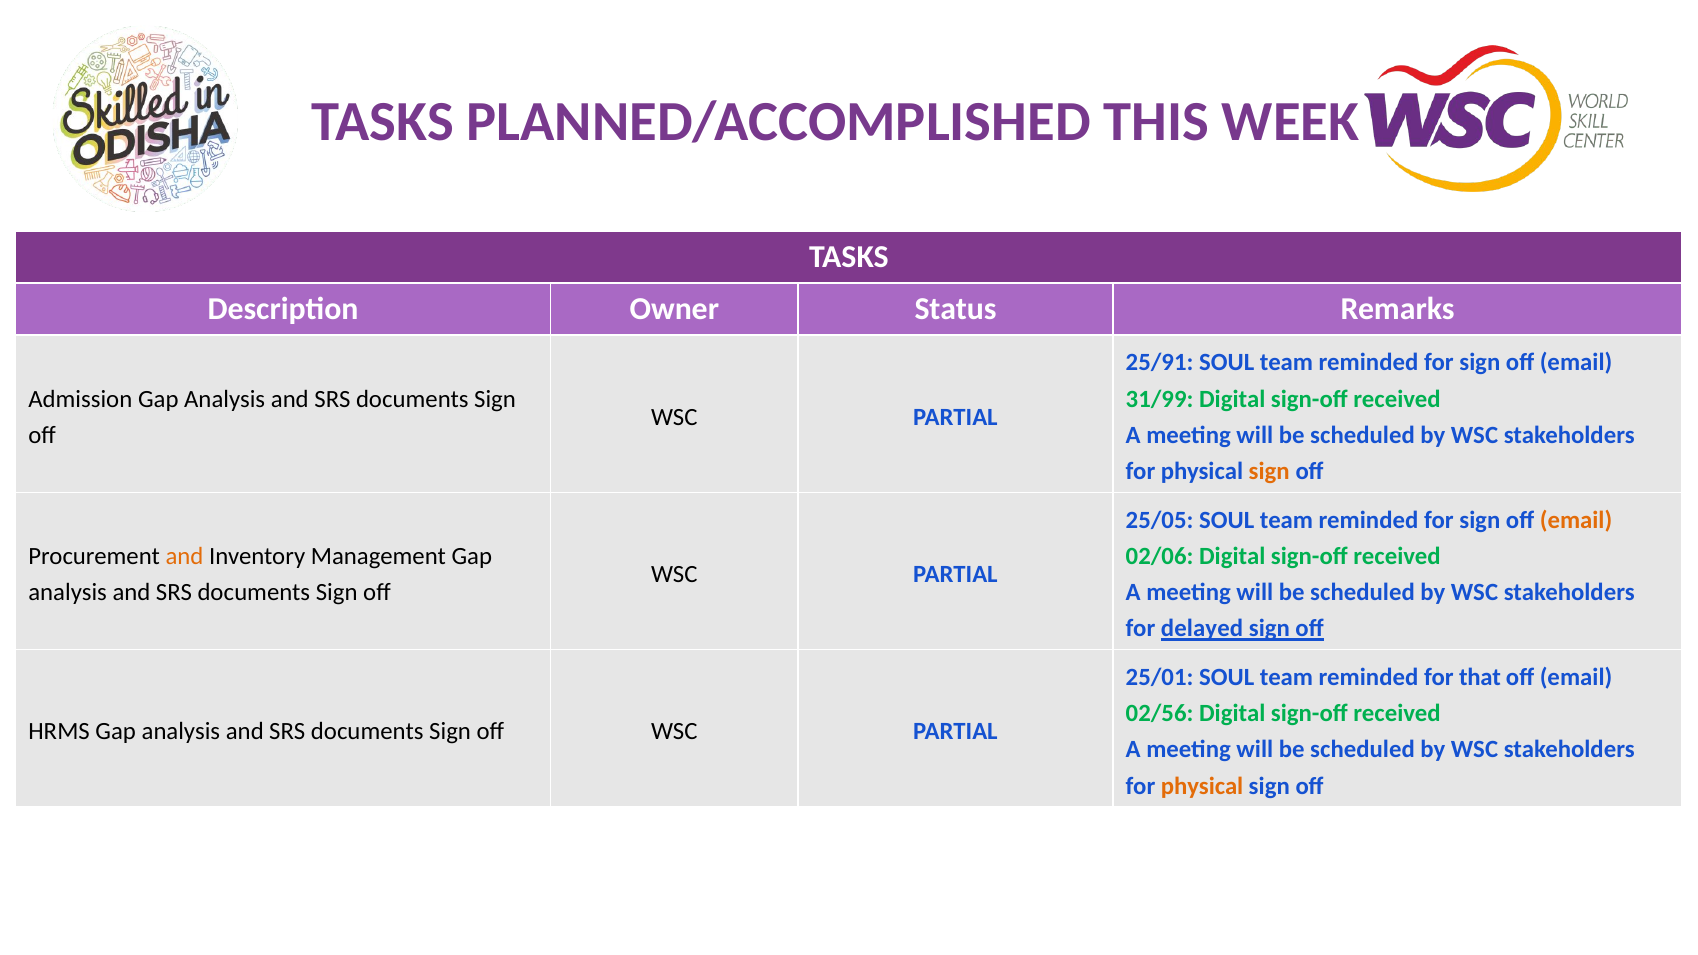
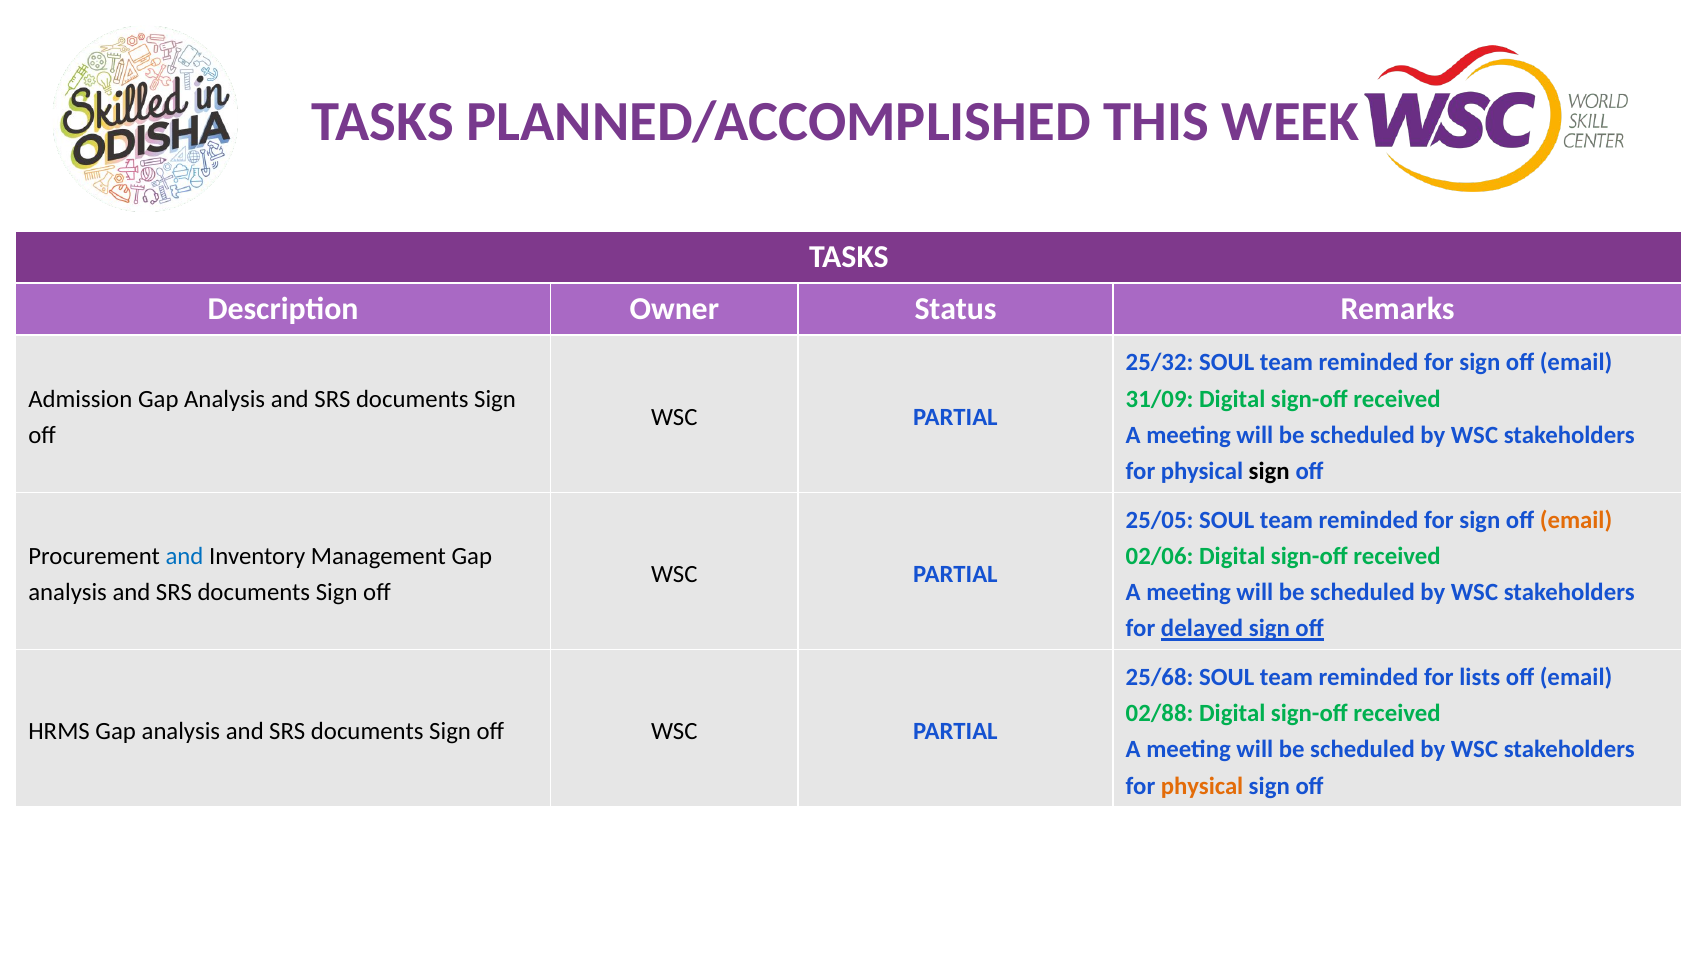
25/91: 25/91 -> 25/32 (1160, 363)
31/99: 31/99 -> 31/09 (1160, 399)
sign colour: orange -> black (1269, 471)
and colour: orange -> blue (185, 556)
25/01: 25/01 -> 25/68 (1160, 678)
that: that -> lists (1480, 678)
02/56: 02/56 -> 02/88 (1160, 714)
